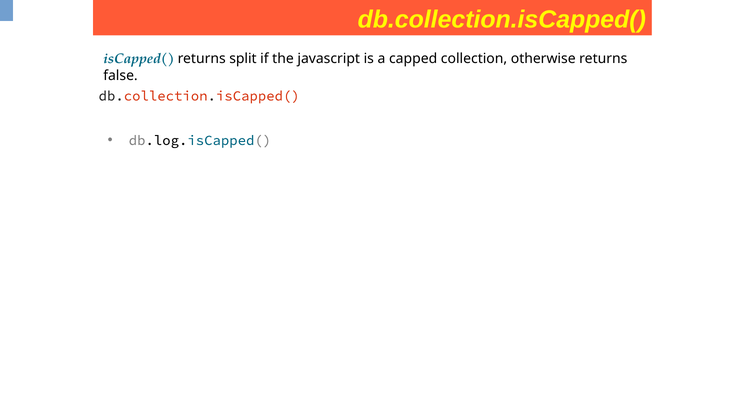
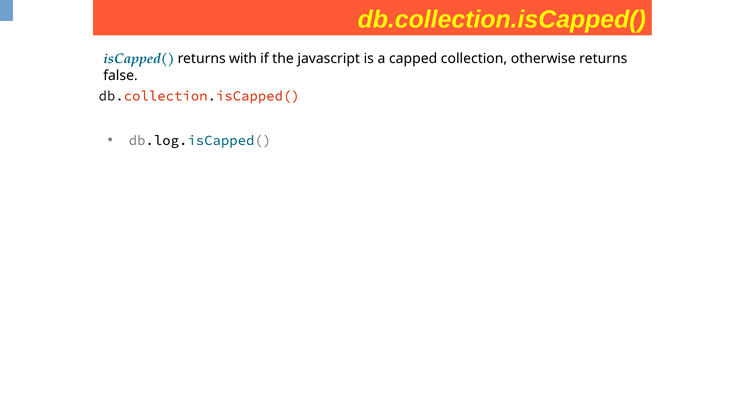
split: split -> with (243, 59)
